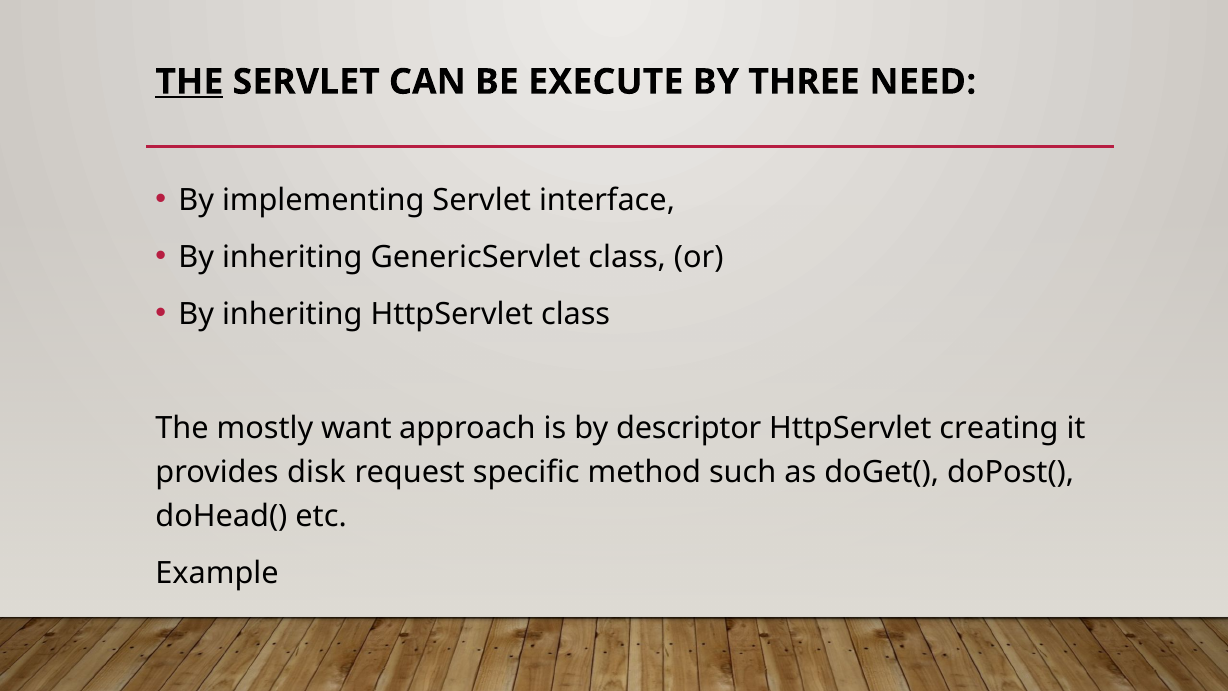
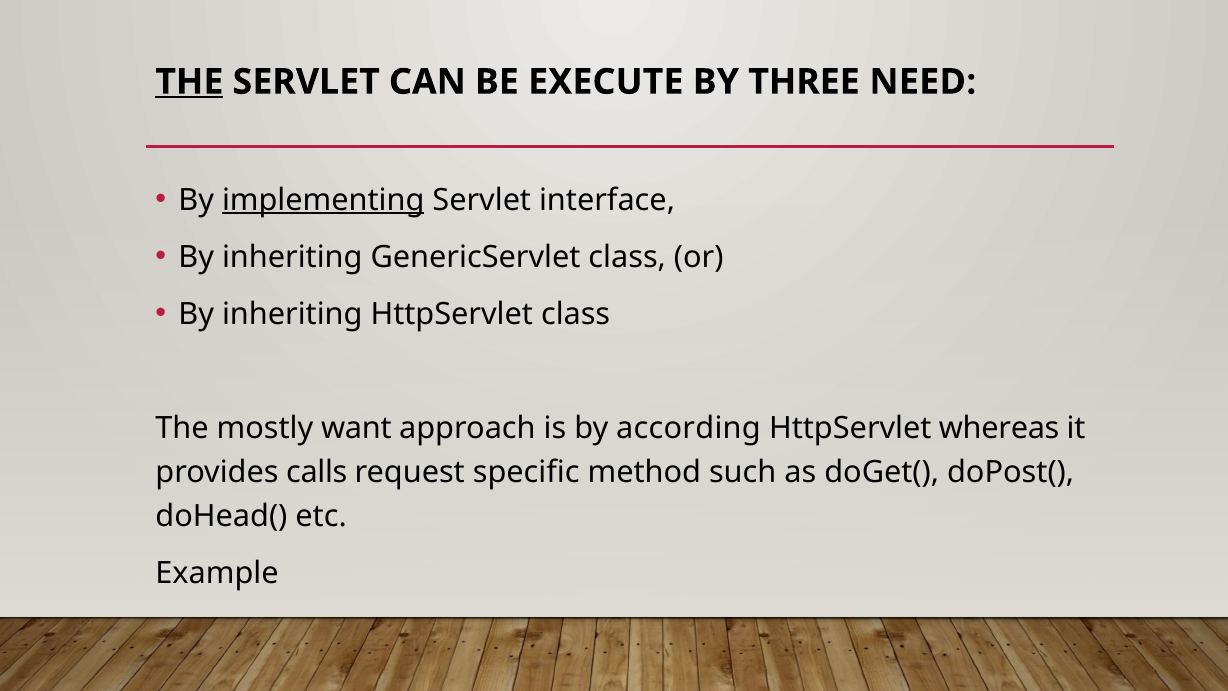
implementing underline: none -> present (323, 200)
descriptor: descriptor -> according (688, 428)
creating: creating -> whereas (999, 428)
disk: disk -> calls (317, 472)
